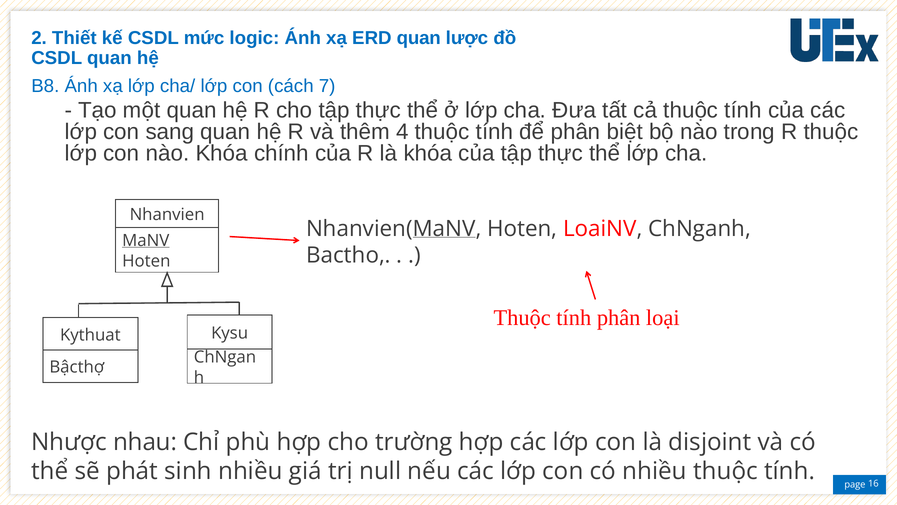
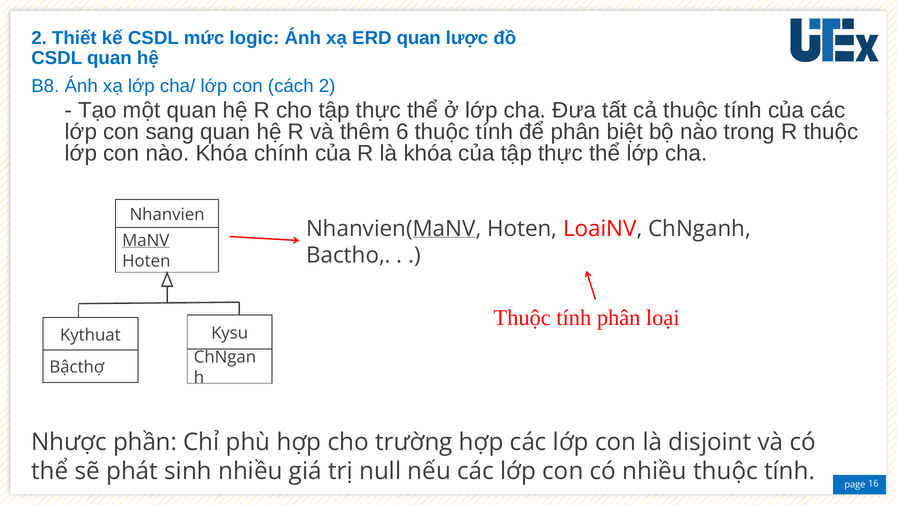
cách 7: 7 -> 2 (327, 86)
4: 4 -> 6 (402, 132)
nhau: nhau -> phần (145, 442)
